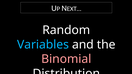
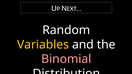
Variables colour: light blue -> yellow (43, 45)
